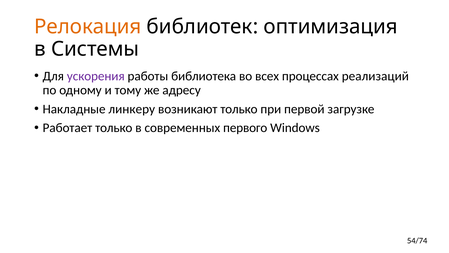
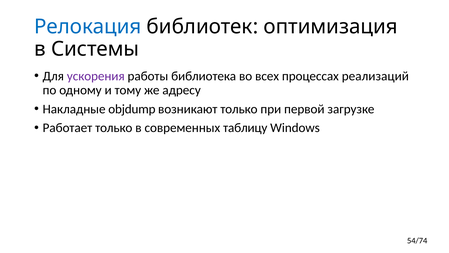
Релокация colour: orange -> blue (88, 27)
линкеру: линкеру -> objdump (132, 109)
первого: первого -> таблицу (245, 128)
